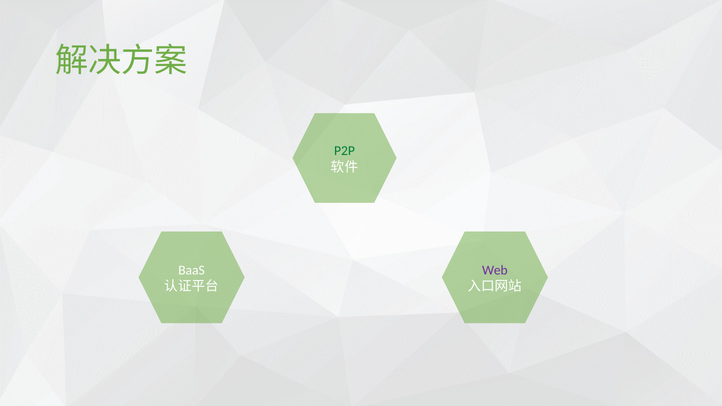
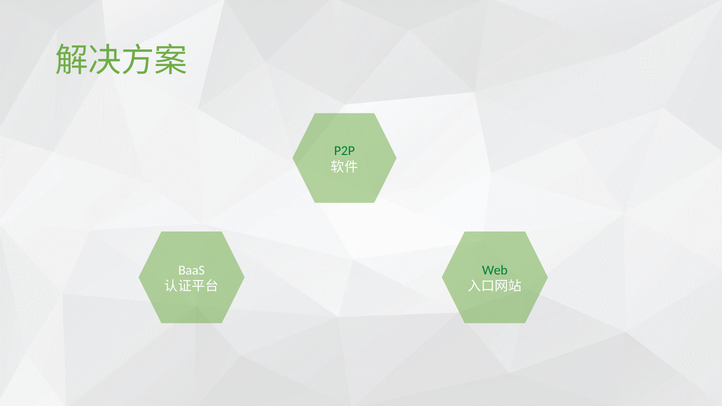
Web colour: purple -> green (495, 270)
